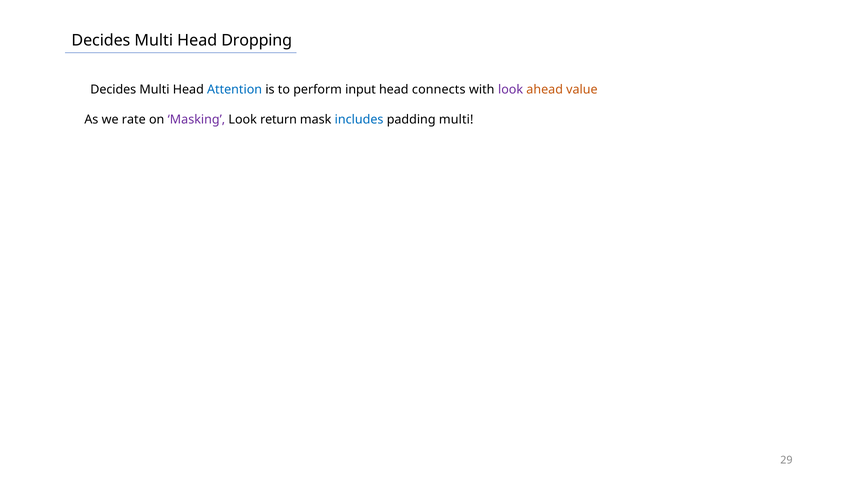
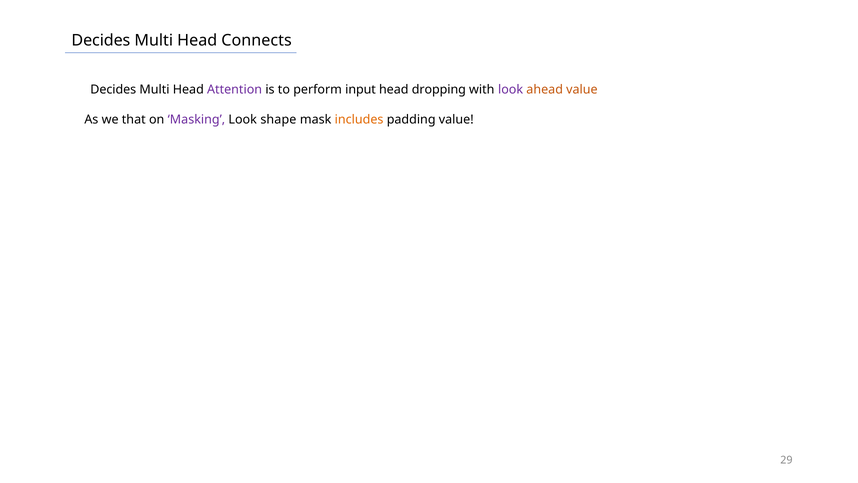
Dropping: Dropping -> Connects (257, 40)
Attention colour: blue -> purple (235, 90)
connects: connects -> dropping (439, 90)
rate: rate -> that (134, 120)
return: return -> shape (278, 120)
includes colour: blue -> orange (359, 120)
padding multi: multi -> value (456, 120)
